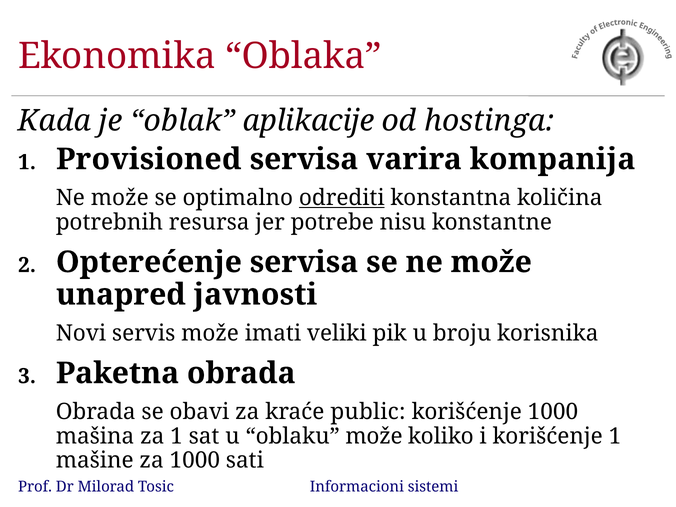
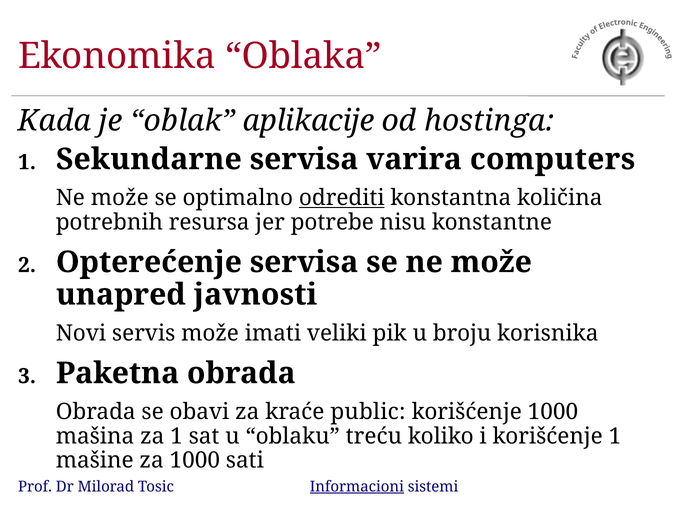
Provisioned: Provisioned -> Sekundarne (149, 159)
kompanija: kompanija -> computers (553, 159)
oblaku može: može -> treću (374, 436)
Informacioni underline: none -> present (357, 487)
